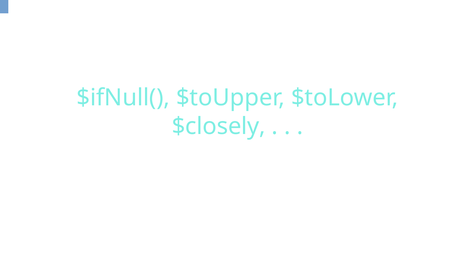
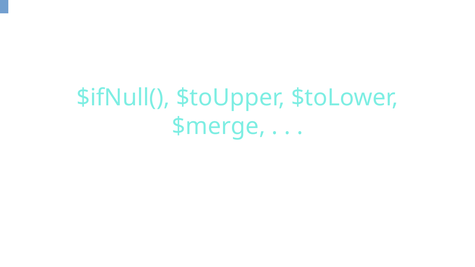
$closely: $closely -> $merge (219, 126)
